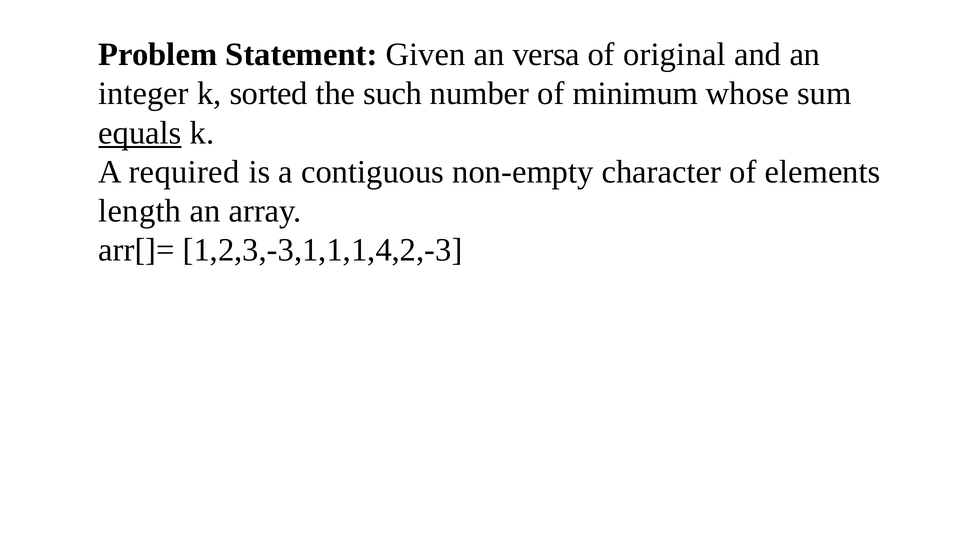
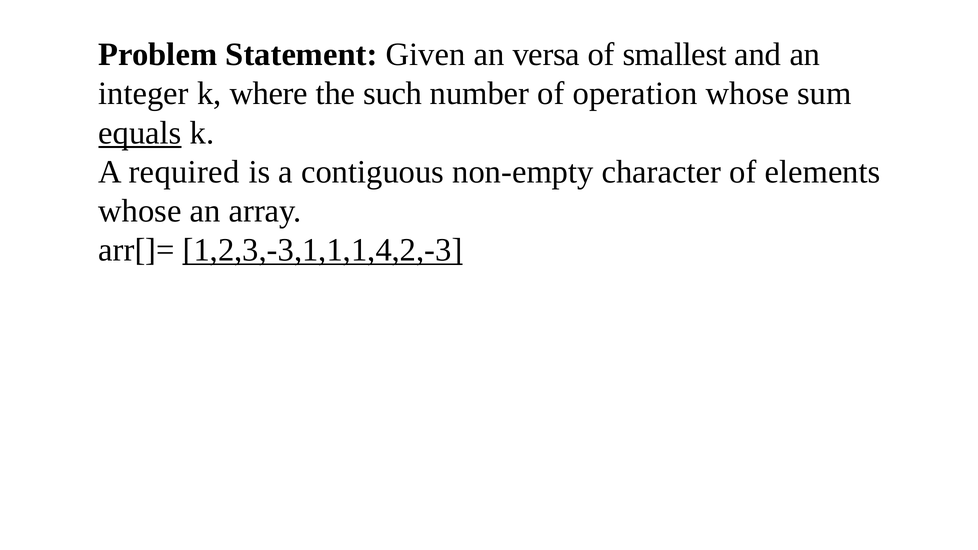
original: original -> smallest (675, 55)
sorted: sorted -> where (269, 94)
minimum: minimum -> operation (635, 94)
length: length -> whose (140, 211)
1,2,3,-3,1,1,1,4,2,-3 underline: none -> present (323, 250)
